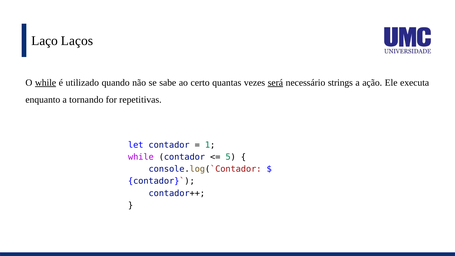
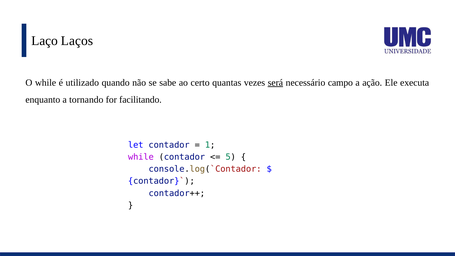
while underline: present -> none (46, 83)
strings: strings -> campo (340, 83)
repetitivas: repetitivas -> facilitando (140, 100)
